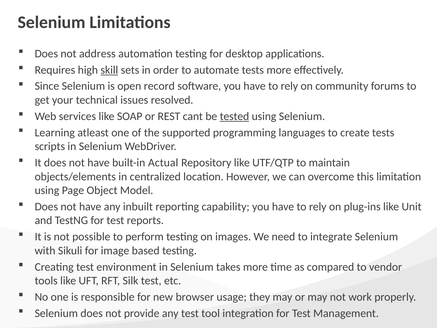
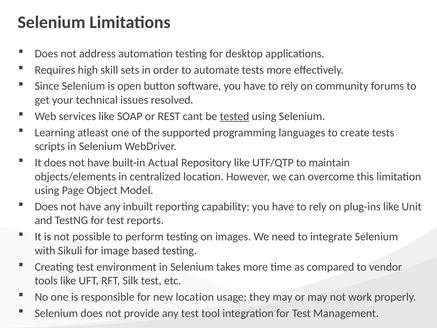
skill underline: present -> none (109, 70)
record: record -> button (159, 86)
new browser: browser -> location (195, 297)
